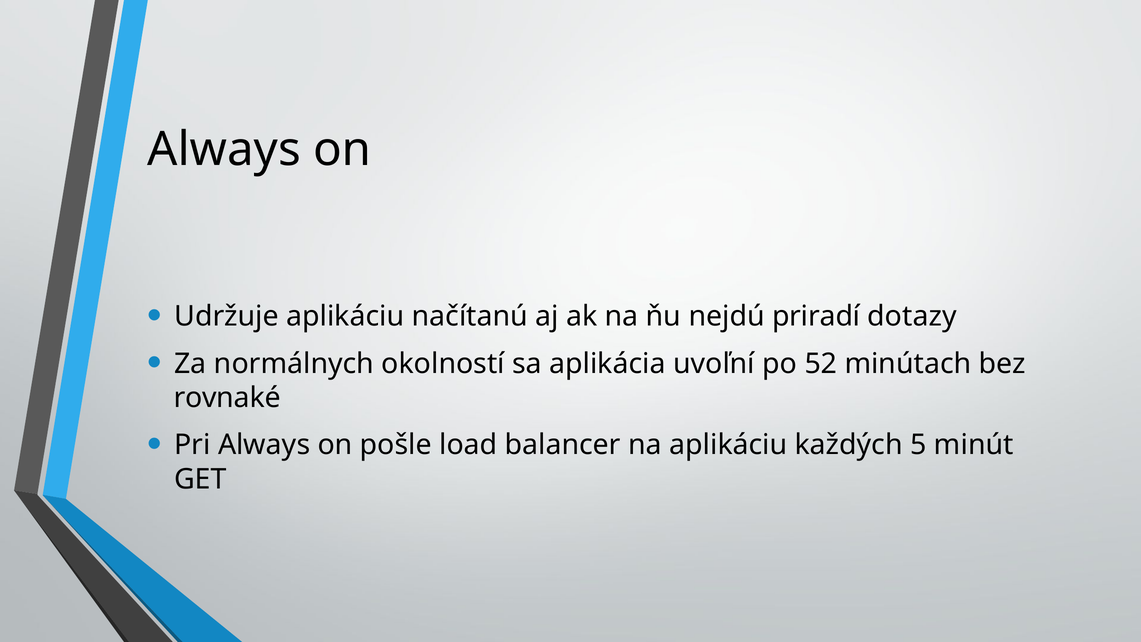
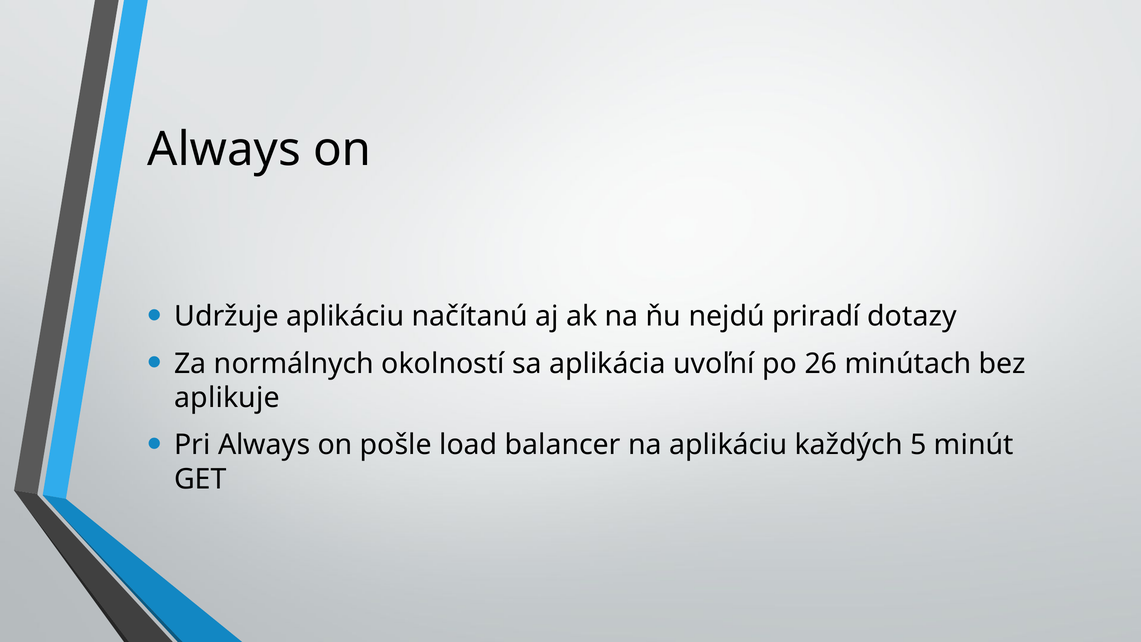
52: 52 -> 26 (821, 364)
rovnaké: rovnaké -> aplikuje (227, 398)
